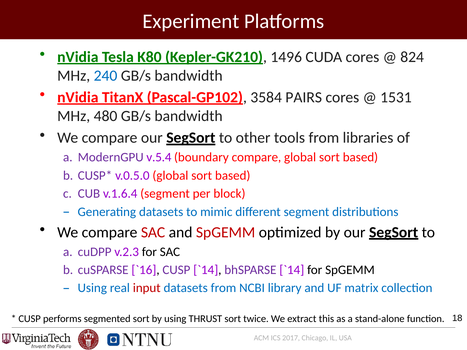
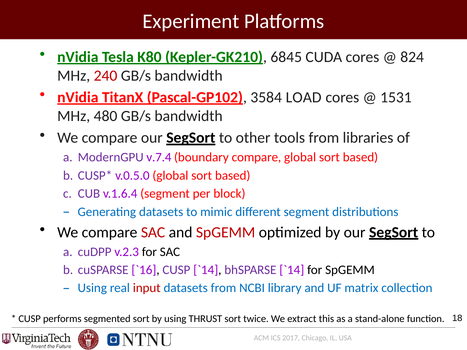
1496: 1496 -> 6845 (286, 57)
240 colour: blue -> red (106, 76)
PAIRS: PAIRS -> LOAD (304, 97)
v.5.4: v.5.4 -> v.7.4 (159, 157)
